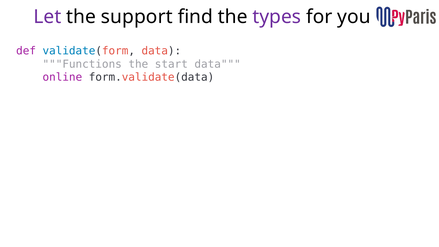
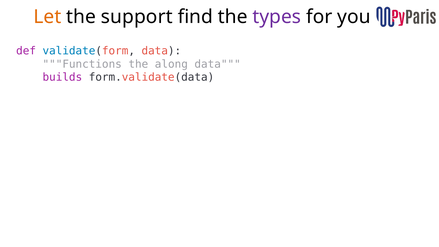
Let colour: purple -> orange (47, 17)
start: start -> along (171, 64)
online: online -> builds (62, 77)
